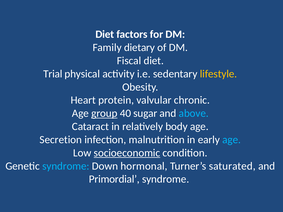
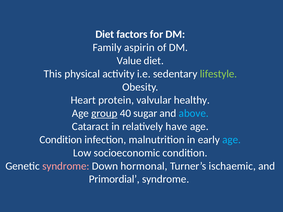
dietary: dietary -> aspirin (139, 48)
Fiscal: Fiscal -> Value (129, 61)
Trial: Trial -> This (53, 74)
lifestyle colour: yellow -> light green (218, 74)
chronic: chronic -> healthy (192, 100)
body: body -> have (176, 127)
Secretion: Secretion -> Condition (61, 140)
socioeconomic underline: present -> none (127, 153)
syndrome colour: light blue -> pink (66, 166)
saturated: saturated -> ischaemic (232, 166)
